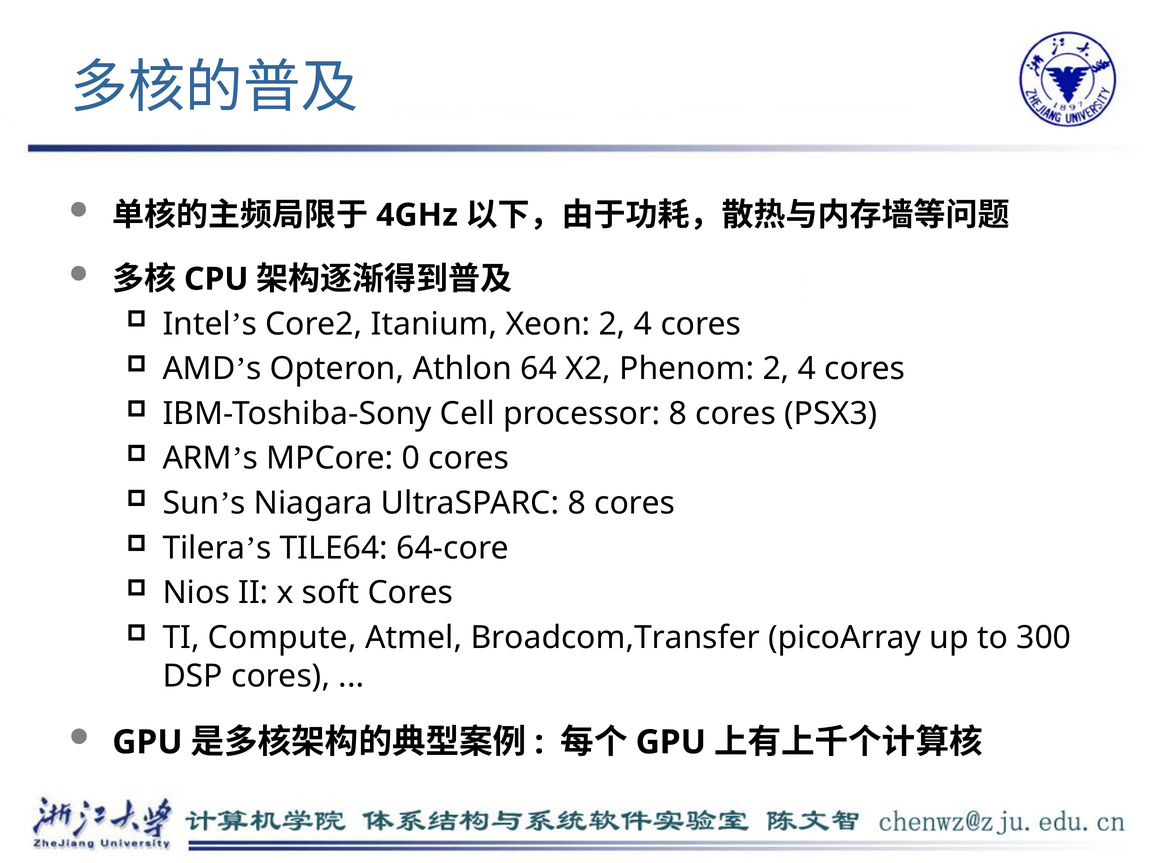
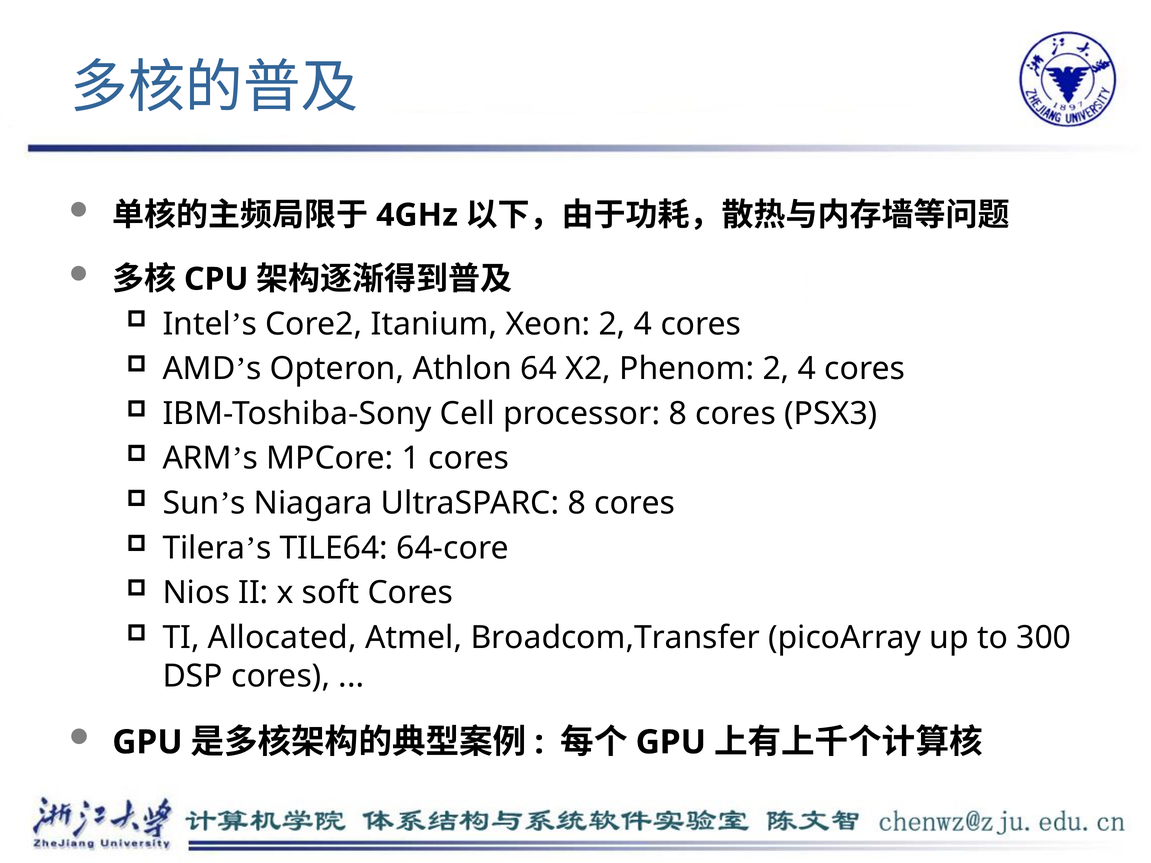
0: 0 -> 1 (411, 458)
Compute: Compute -> Allocated (282, 638)
